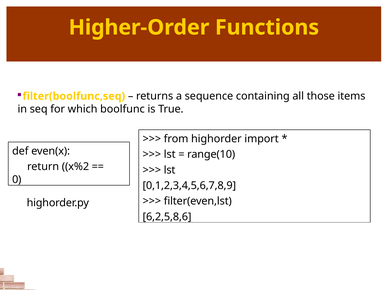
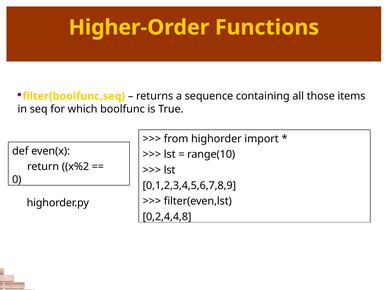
6,2,5,8,6: 6,2,5,8,6 -> 0,2,4,4,8 (167, 217)
